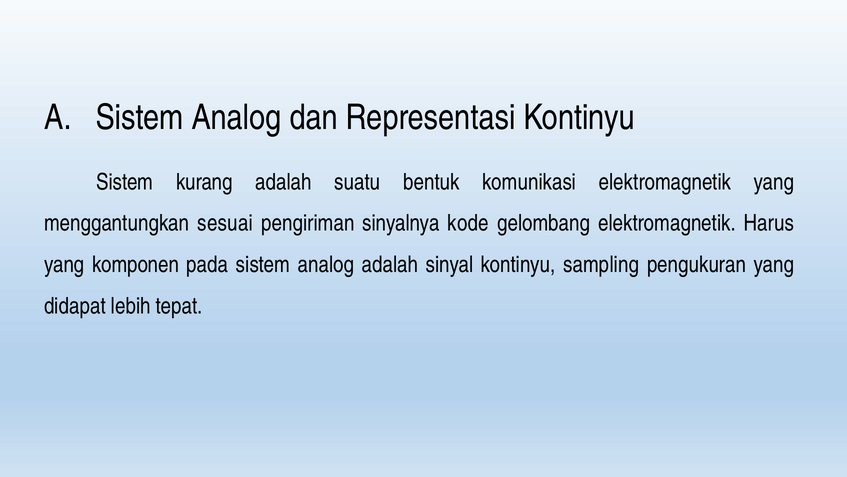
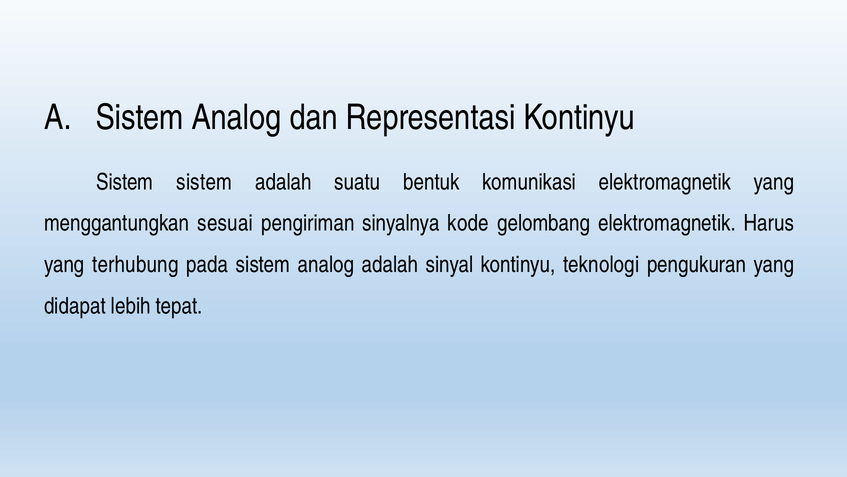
Sistem kurang: kurang -> sistem (204, 182)
komponen: komponen -> terhubung (135, 264)
sampling: sampling -> teknologi (601, 264)
